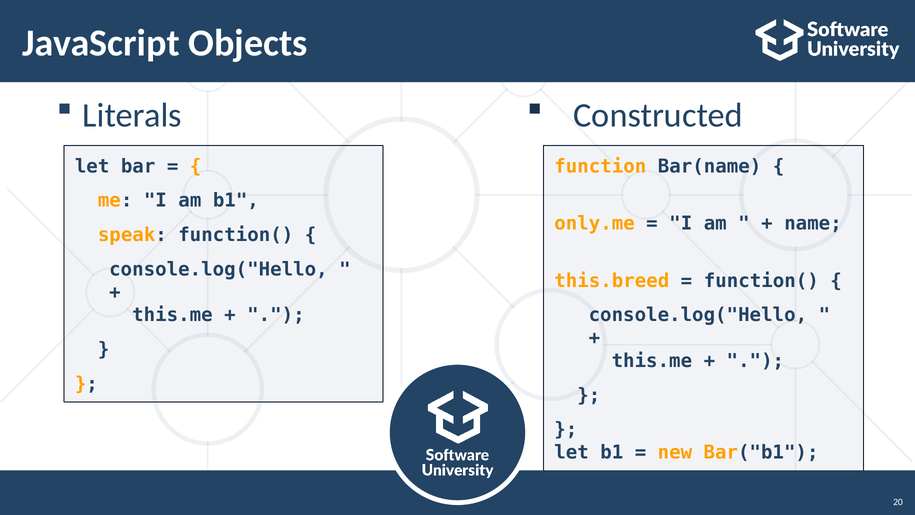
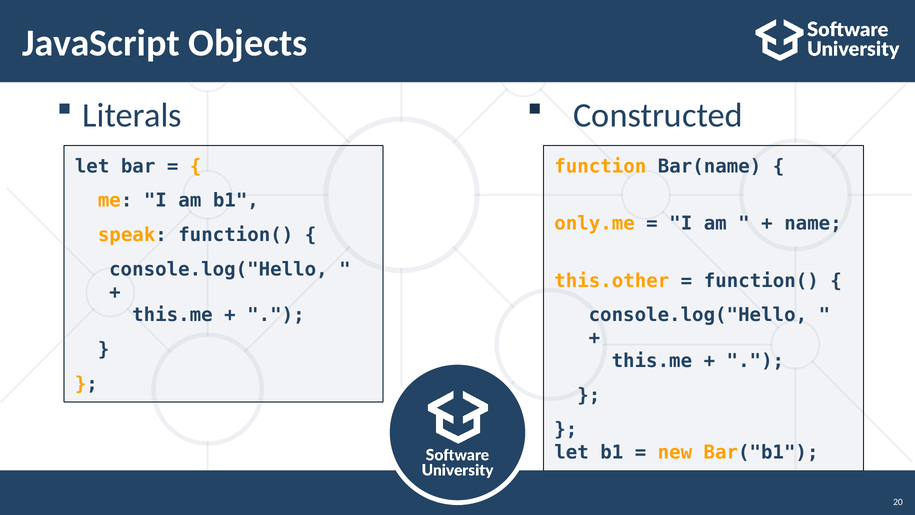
this.breed: this.breed -> this.other (612, 281)
